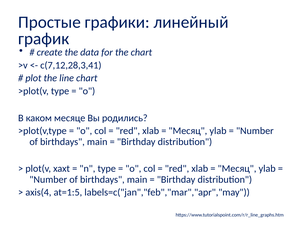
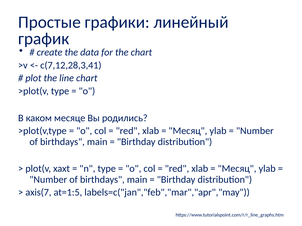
axis(4: axis(4 -> axis(7 (38, 193)
